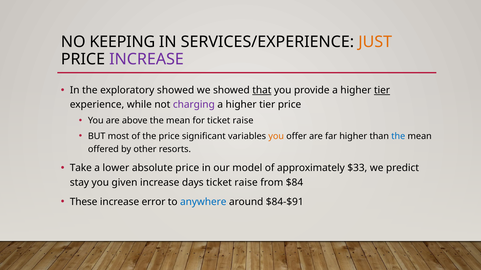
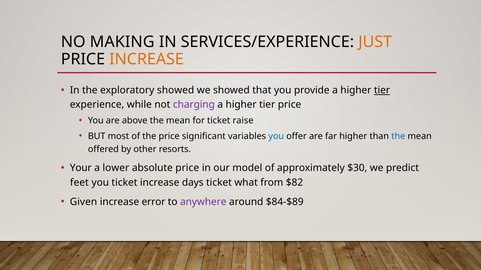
KEEPING: KEEPING -> MAKING (122, 42)
INCREASE colour: purple -> orange (147, 59)
that underline: present -> none (262, 90)
you colour: orange -> blue (276, 136)
Take: Take -> Your (81, 168)
$33: $33 -> $30 (357, 168)
stay: stay -> feet (79, 183)
you given: given -> ticket (124, 183)
raise: raise -> what (246, 183)
$84: $84 -> $82 (294, 183)
These: These -> Given (84, 202)
anywhere colour: blue -> purple (203, 202)
$84-$91: $84-$91 -> $84-$89 (285, 202)
